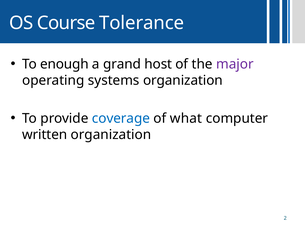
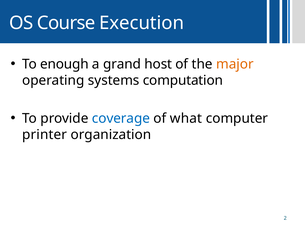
Tolerance: Tolerance -> Execution (142, 23)
major colour: purple -> orange (235, 64)
systems organization: organization -> computation (183, 80)
written: written -> printer (45, 134)
